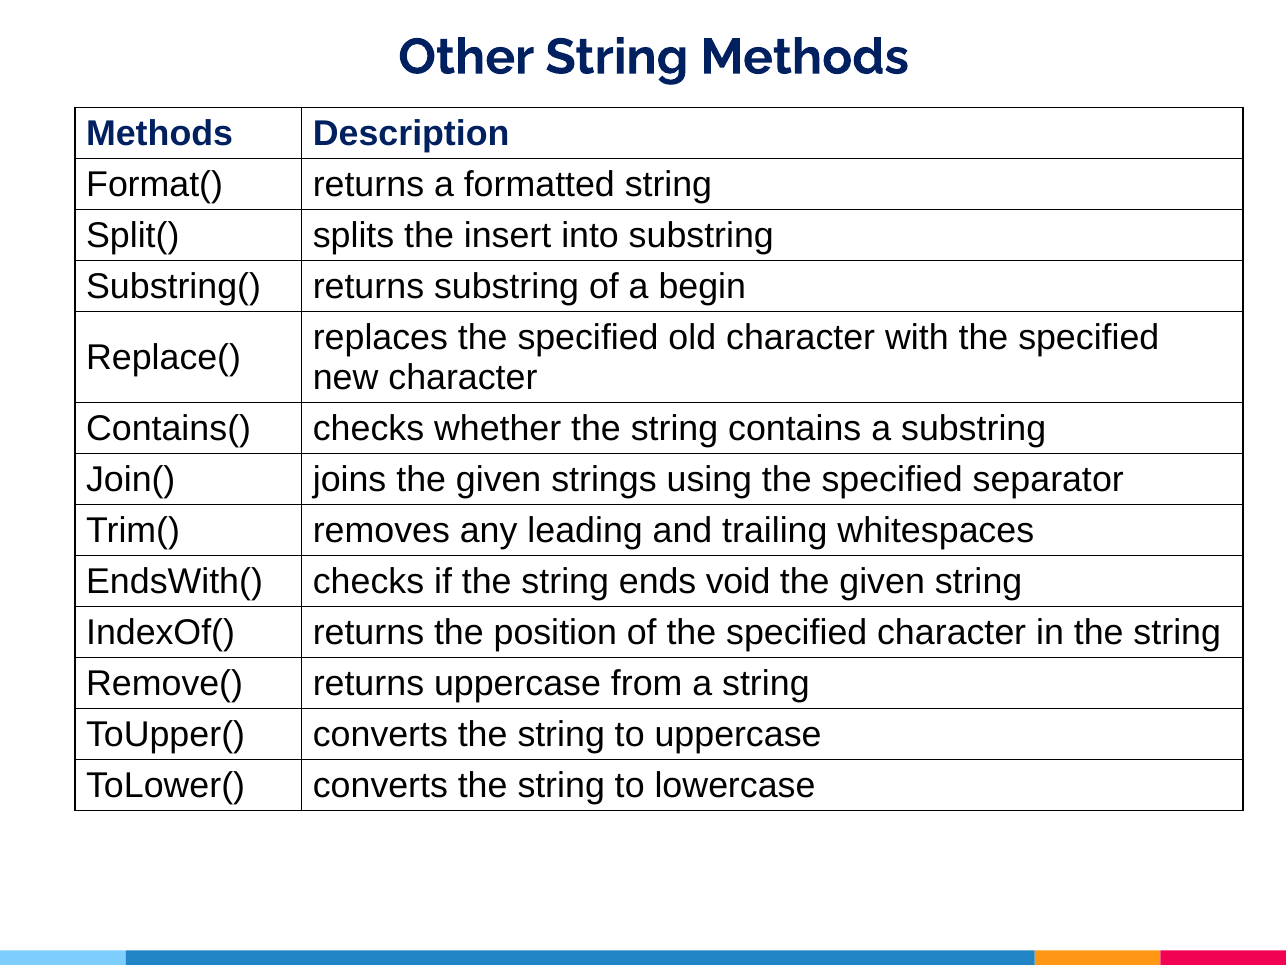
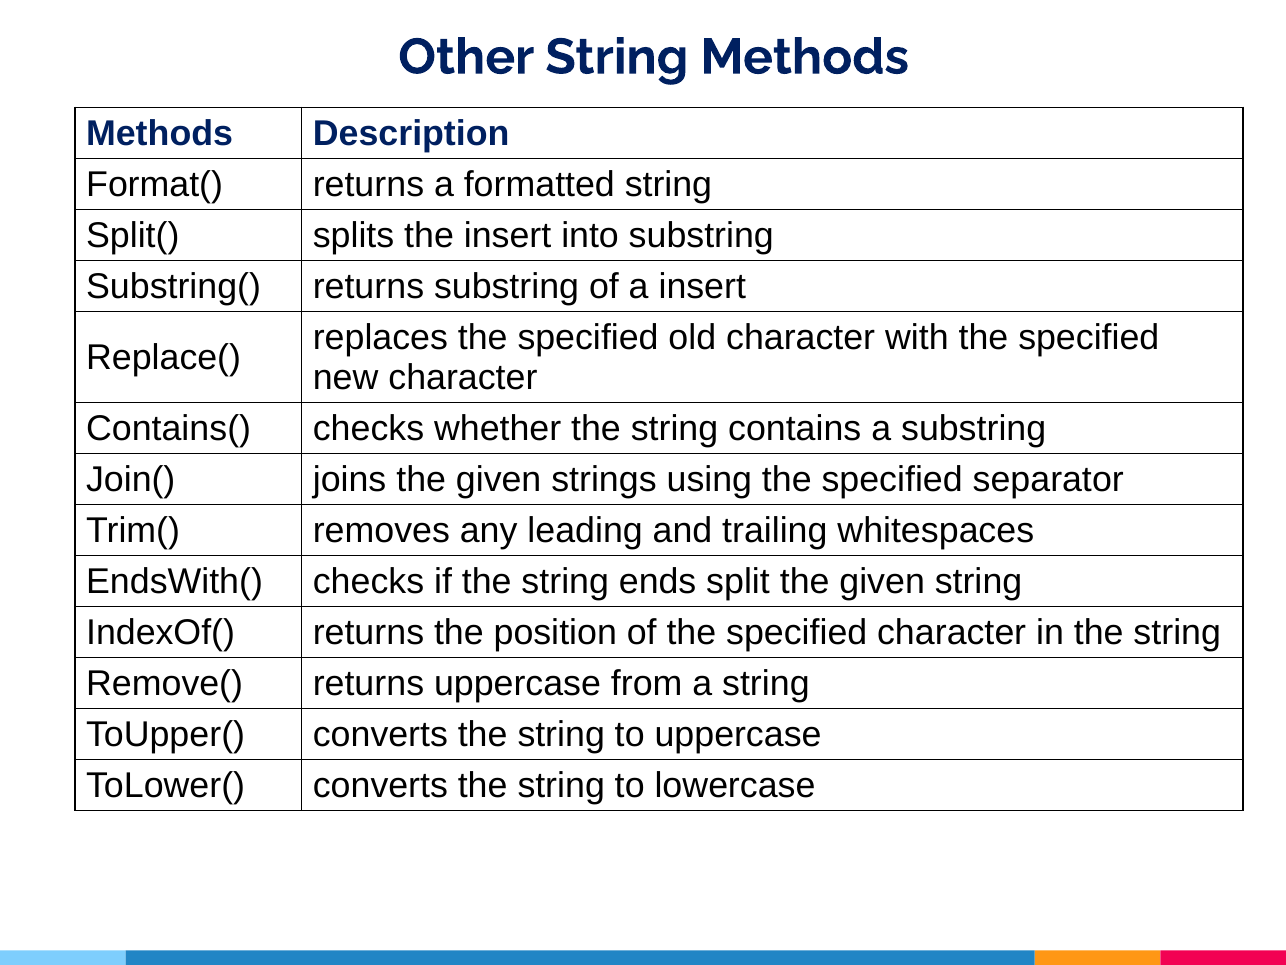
a begin: begin -> insert (702, 286)
void: void -> split (738, 581)
